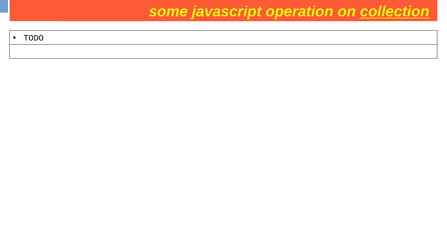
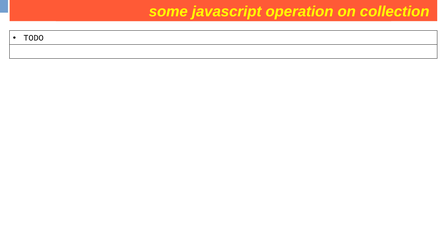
collection underline: present -> none (395, 12)
